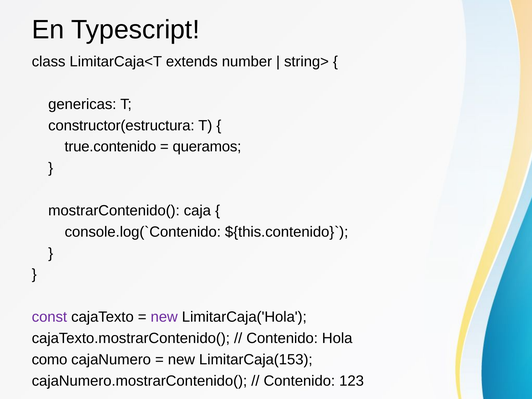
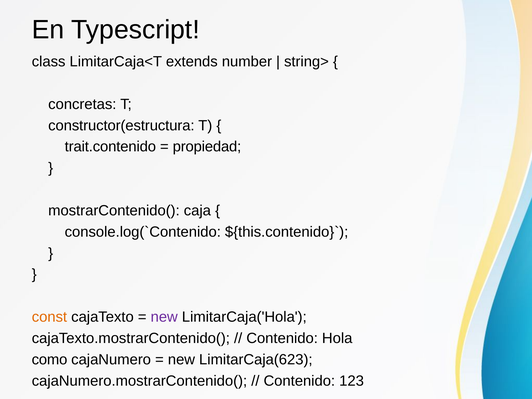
genericas: genericas -> concretas (82, 104)
true.contenido: true.contenido -> trait.contenido (110, 147)
queramos: queramos -> propiedad (207, 147)
const colour: purple -> orange (49, 317)
LimitarCaja(153: LimitarCaja(153 -> LimitarCaja(623 (256, 360)
